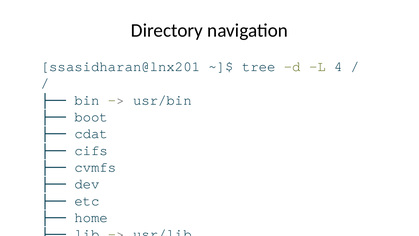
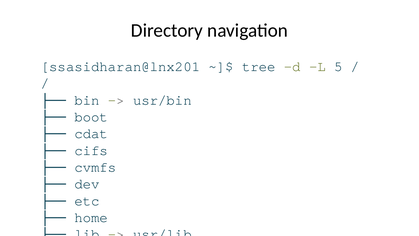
4: 4 -> 5 (338, 66)
